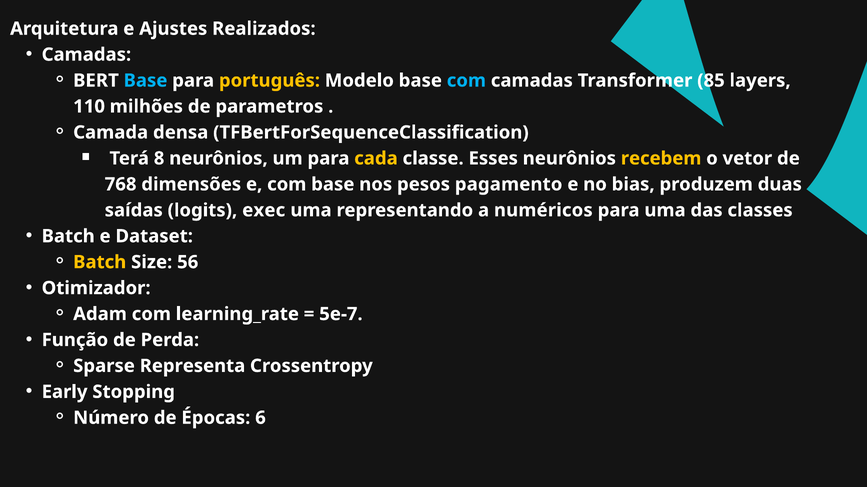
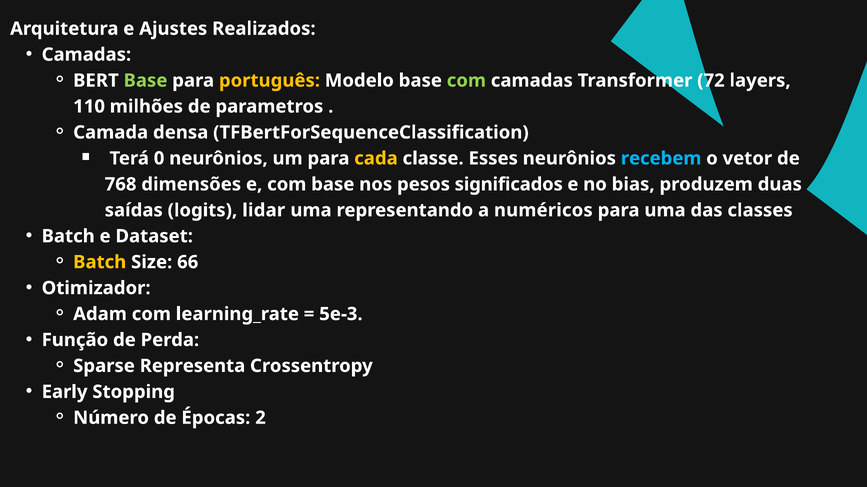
Base colour: light blue -> light green (145, 81)
com colour: light blue -> light green (466, 81)
85: 85 -> 72 (711, 81)
8: 8 -> 0 (159, 159)
recebem colour: yellow -> light blue (661, 159)
pagamento: pagamento -> significados (509, 185)
exec: exec -> lidar (264, 211)
56: 56 -> 66 (188, 262)
5e-7: 5e-7 -> 5e-3 (341, 314)
6: 6 -> 2 (260, 418)
